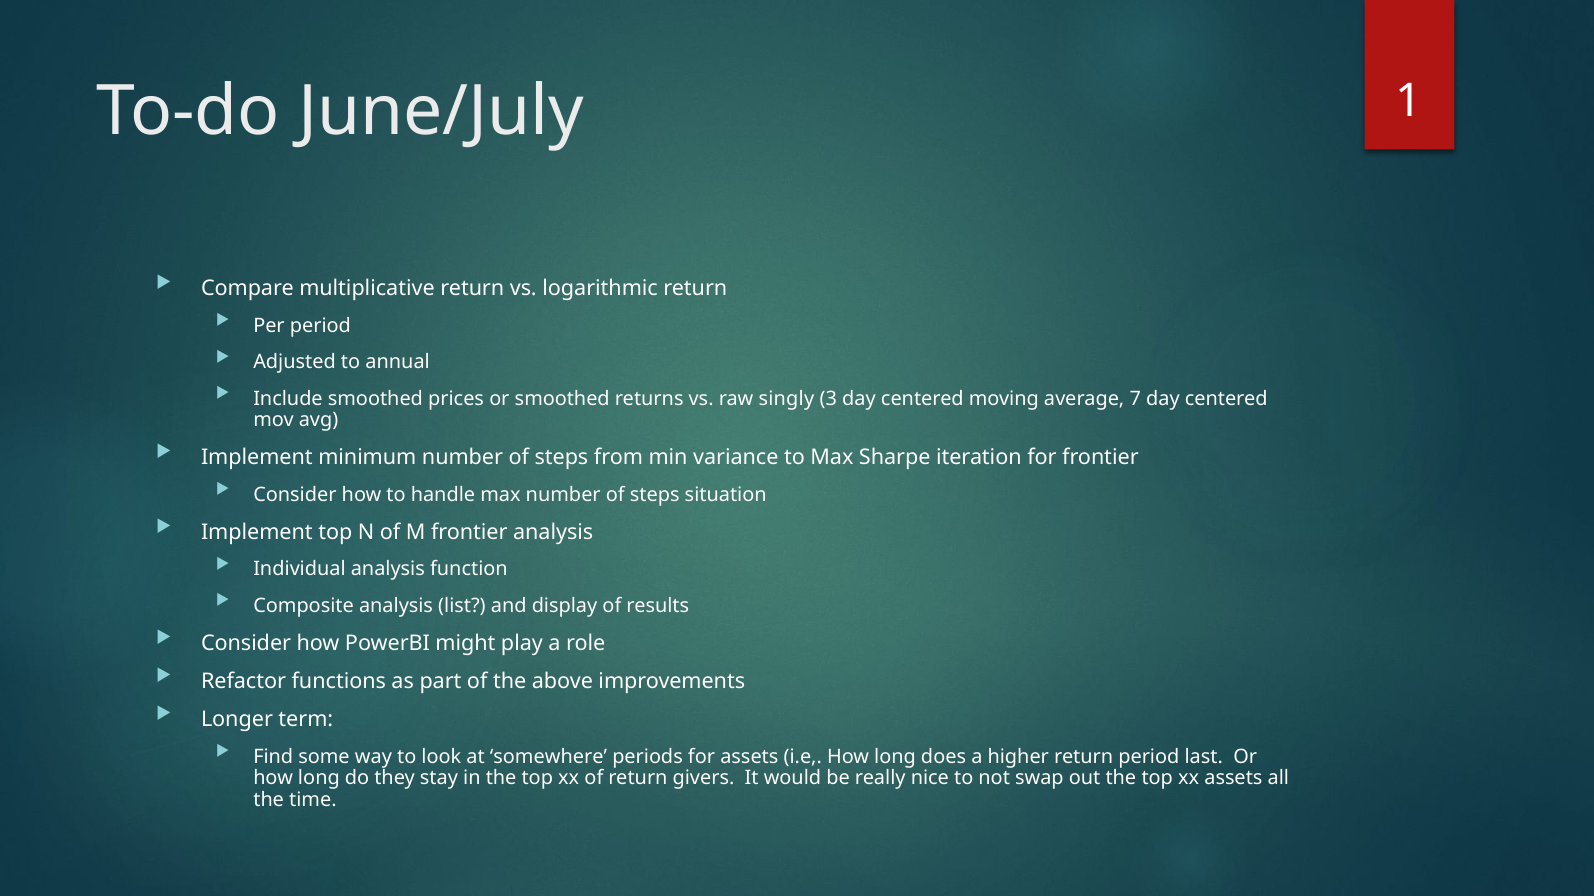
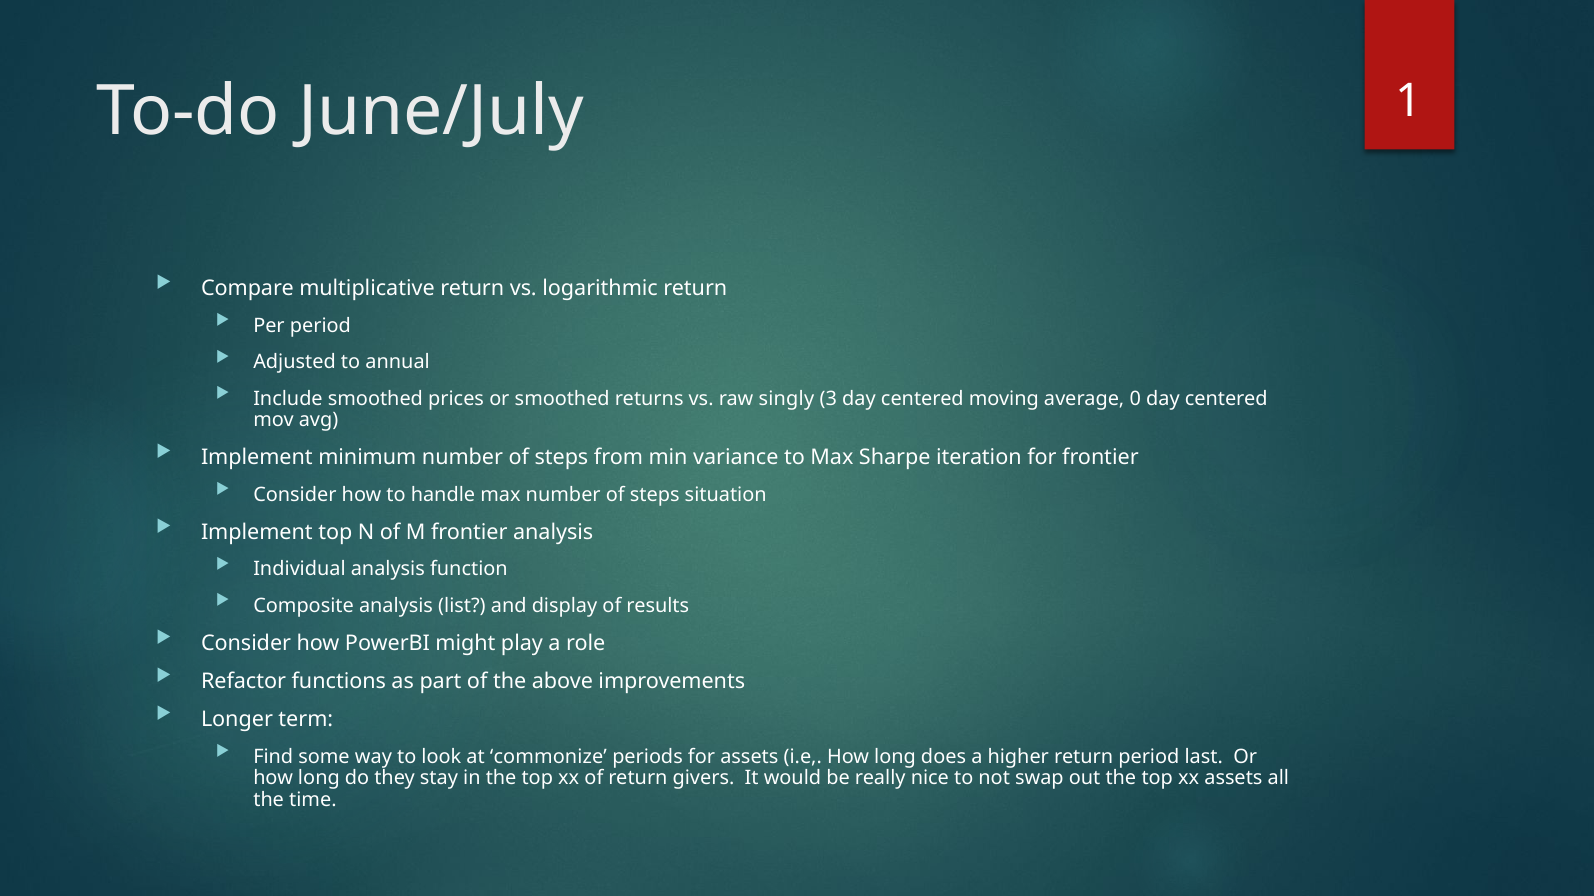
7: 7 -> 0 (1135, 399)
somewhere: somewhere -> commonize (548, 757)
